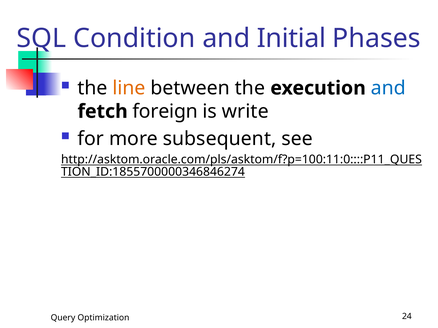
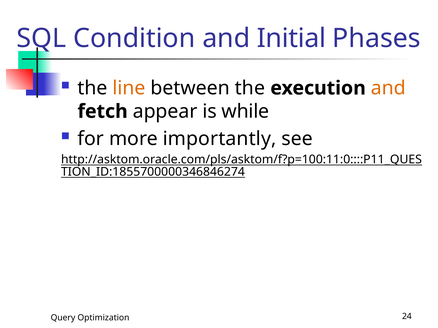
and colour: blue -> orange (388, 88)
foreign: foreign -> appear (165, 112)
write: write -> while (245, 112)
subsequent: subsequent -> importantly (220, 139)
